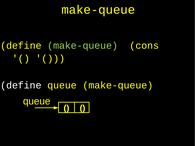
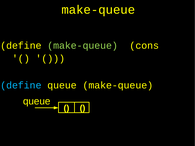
define colour: white -> light blue (21, 85)
